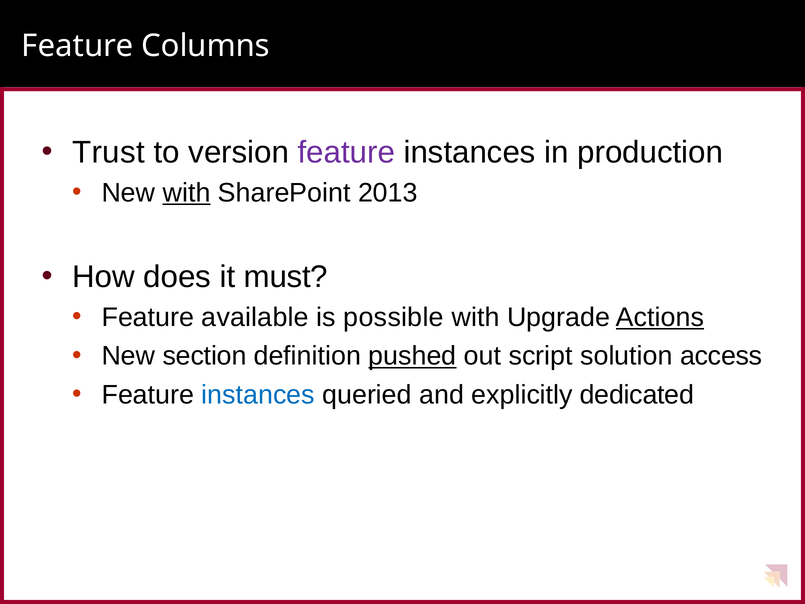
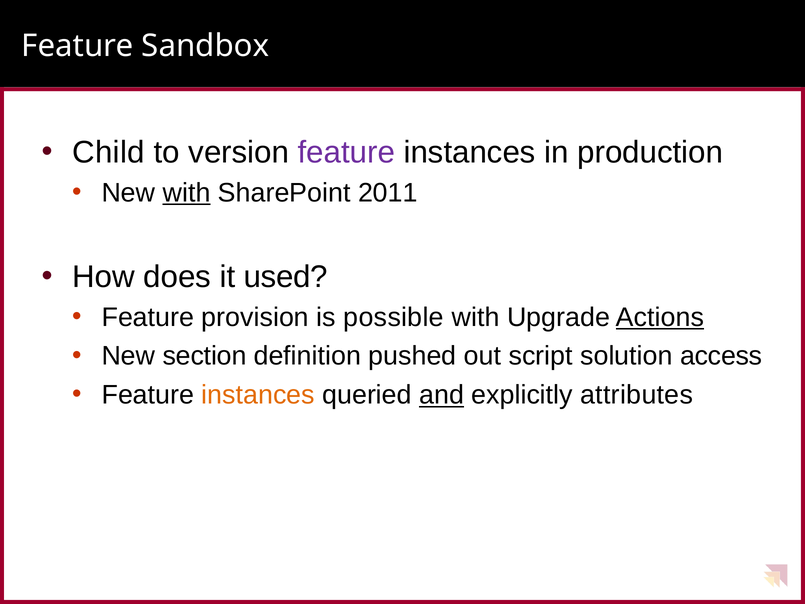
Columns: Columns -> Sandbox (205, 46)
Trust: Trust -> Child (109, 152)
2013: 2013 -> 2011 (388, 193)
must: must -> used (286, 277)
available: available -> provision (255, 317)
pushed underline: present -> none (412, 356)
instances colour: blue -> orange (258, 395)
and underline: none -> present (442, 395)
dedicated: dedicated -> attributes (637, 395)
